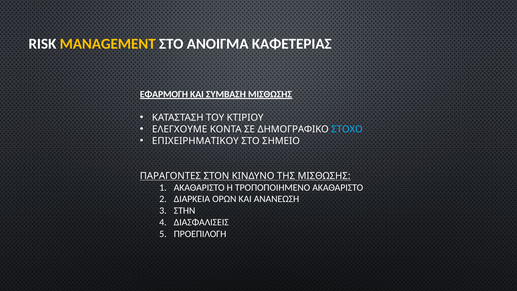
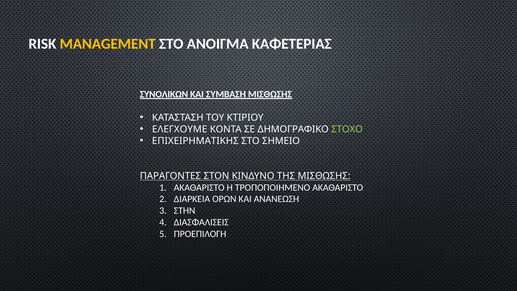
ΕΦΑΡΜΟΓΗ: ΕΦΑΡΜΟΓΗ -> ΣΥΝΟΛΙΚΩΝ (164, 94)
ΣΤΟΧΟ colour: light blue -> light green (347, 129)
ΕΠΙΧΕΙΡΗΜΑΤΙΚΟΥ: ΕΠΙΧΕΙΡΗΜΑΤΙΚΟΥ -> ΕΠΙΧΕΙΡΗΜΑΤΙΚΗΣ (195, 141)
